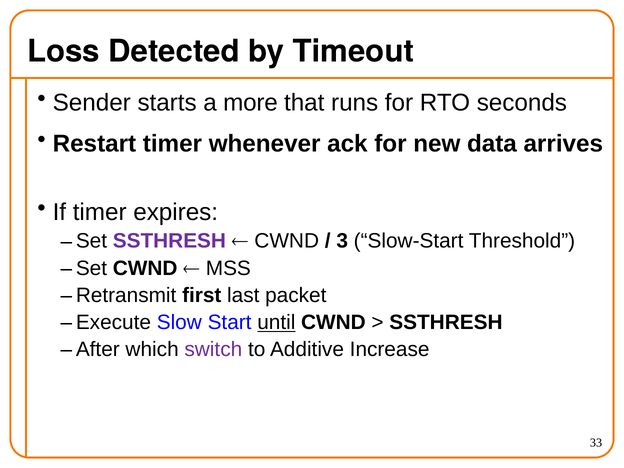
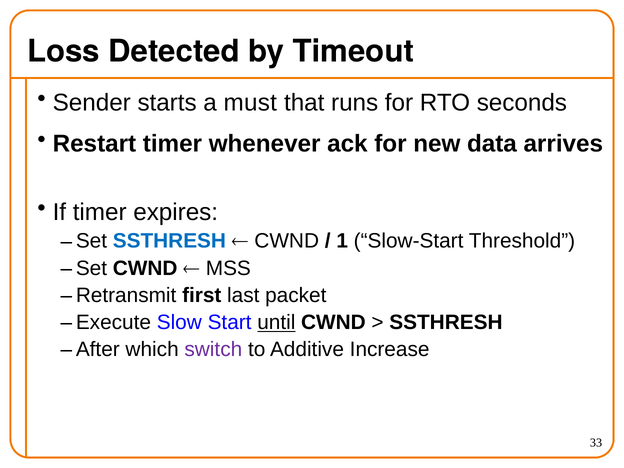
more: more -> must (250, 103)
SSTHRESH colour: purple -> blue (169, 241)
3: 3 -> 1 (342, 241)
